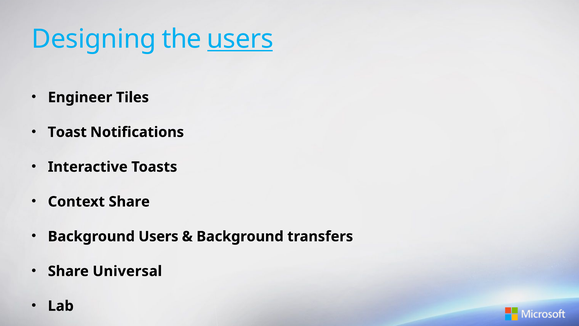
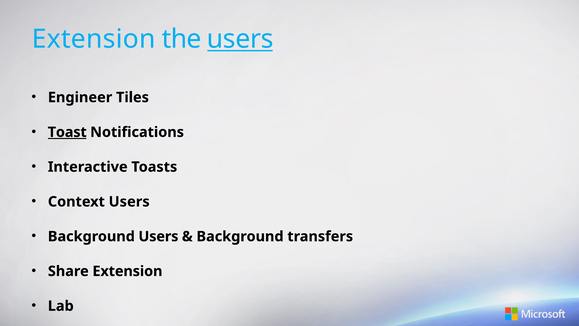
Designing: Designing -> Extension (94, 39)
Toast underline: none -> present (67, 132)
Context Share: Share -> Users (129, 202)
Share Universal: Universal -> Extension (127, 271)
